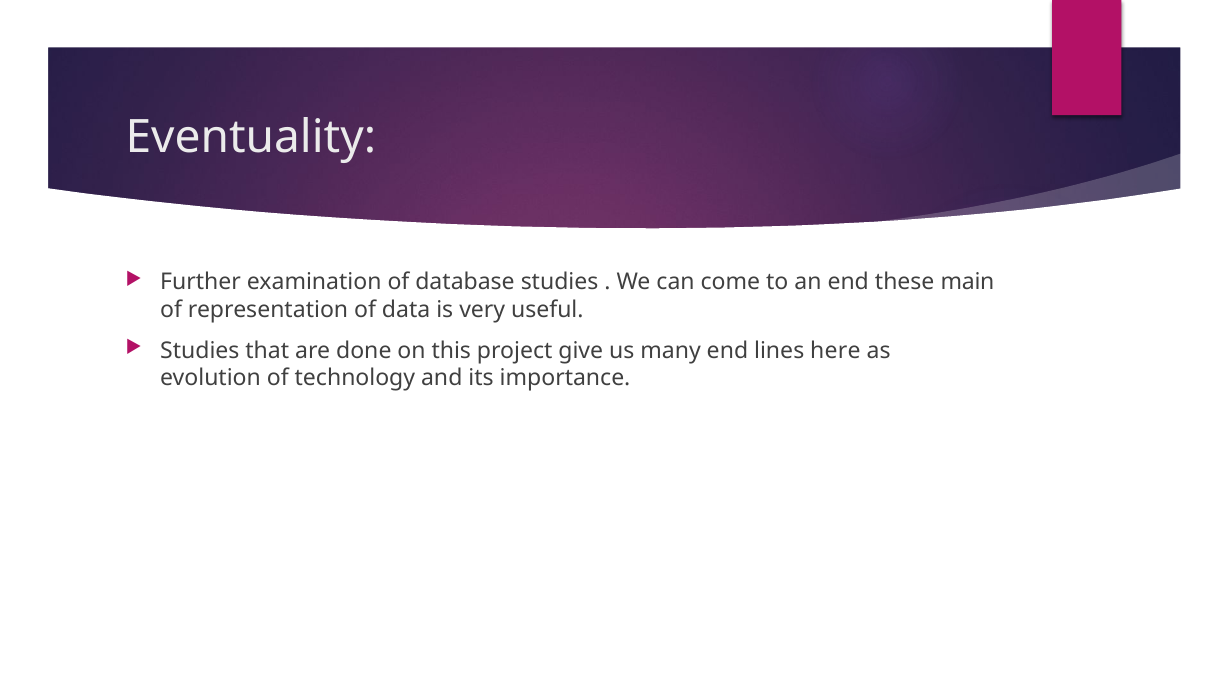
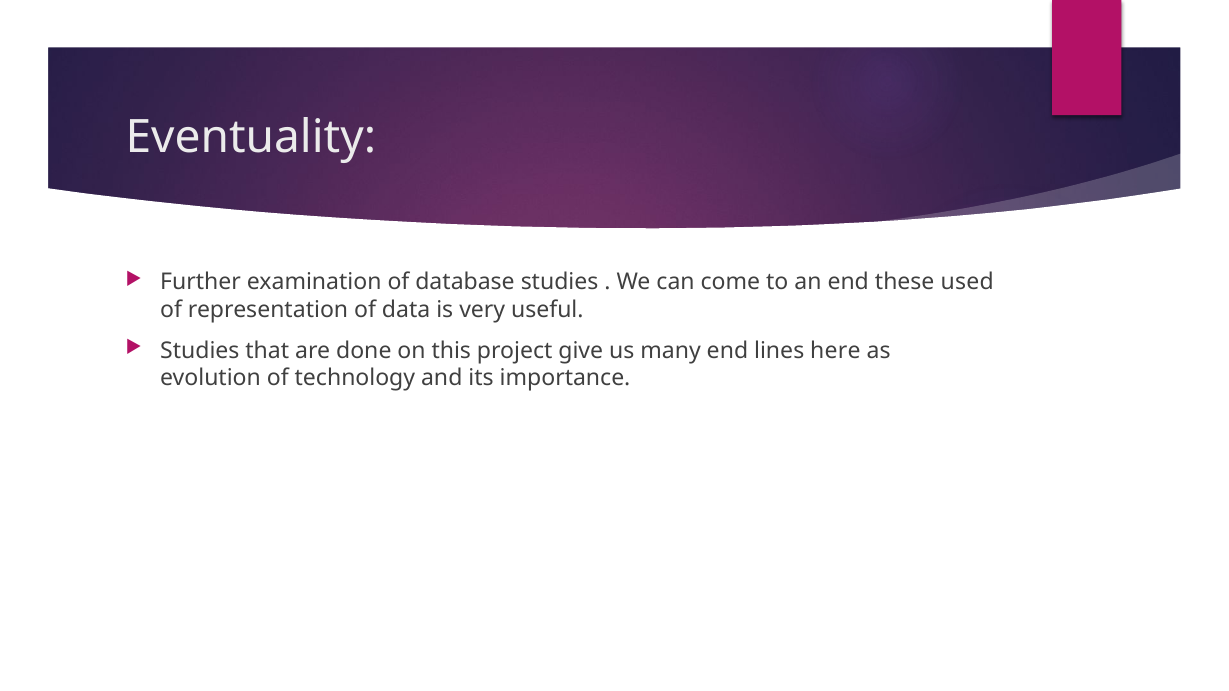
main: main -> used (967, 282)
